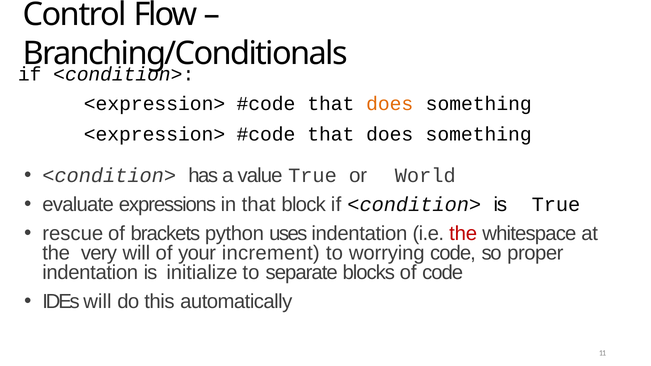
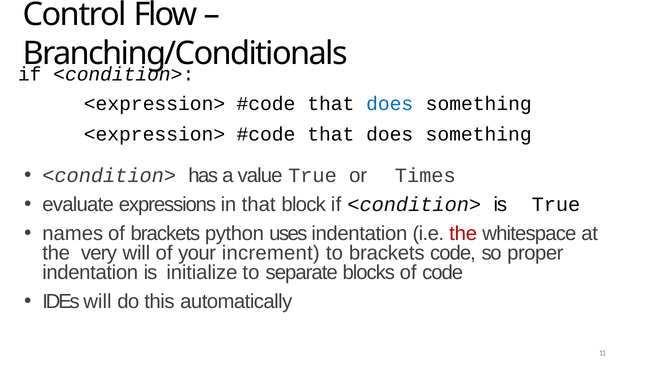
does colour: orange -> blue (390, 104)
World: World -> Times (425, 175)
rescue: rescue -> names (73, 234)
to worrying: worrying -> brackets (387, 253)
